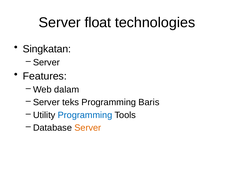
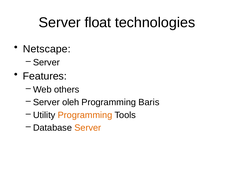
Singkatan: Singkatan -> Netscape (47, 49)
dalam: dalam -> others (67, 90)
teks: teks -> oleh (71, 103)
Programming colour: blue -> orange (85, 115)
